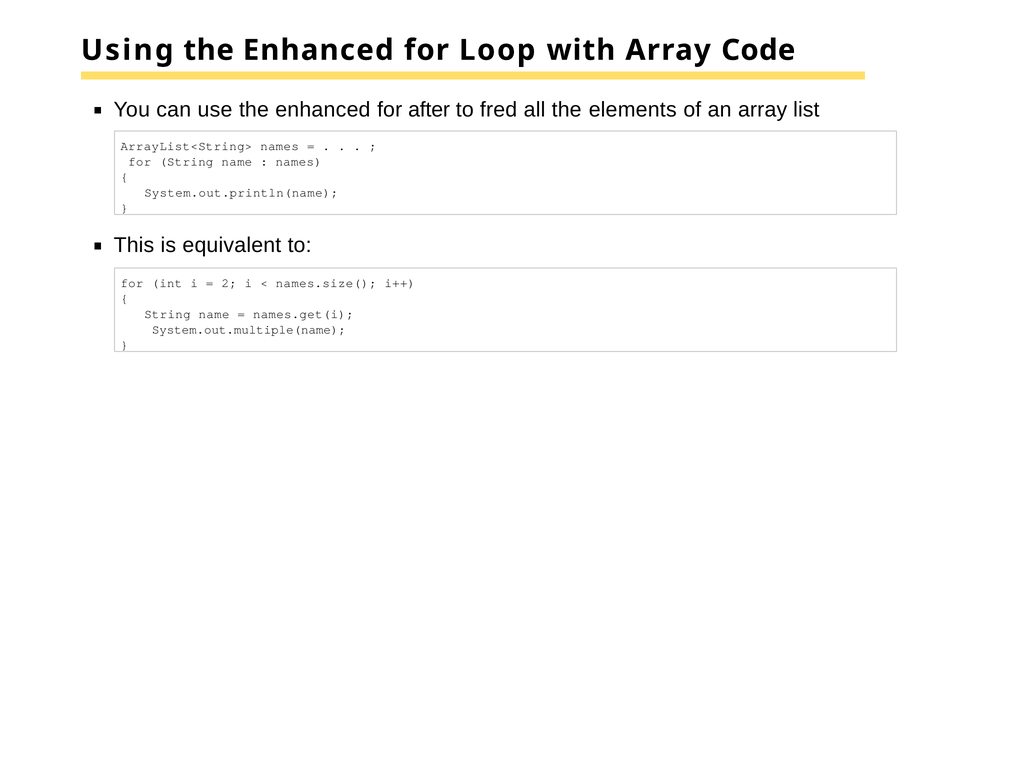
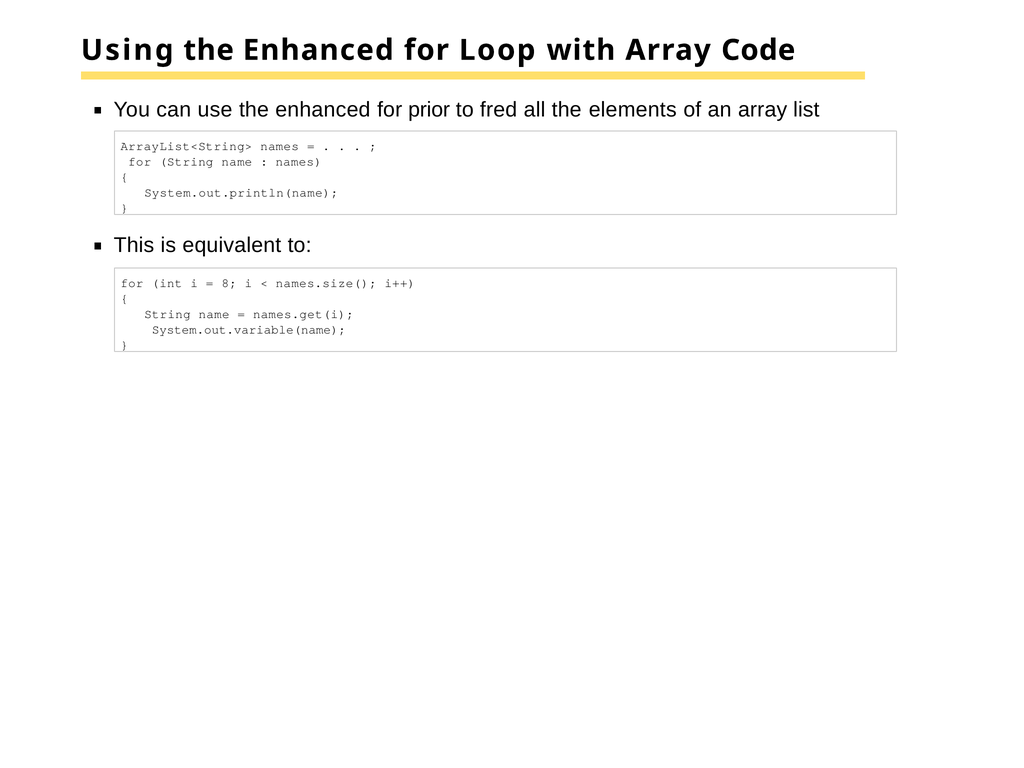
after: after -> prior (429, 110)
2: 2 -> 8 (229, 283)
System.out.multiple(name: System.out.multiple(name -> System.out.variable(name (249, 329)
